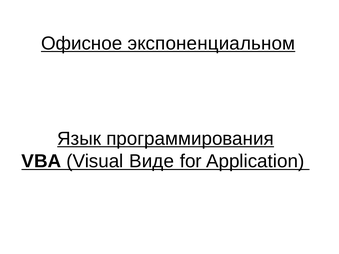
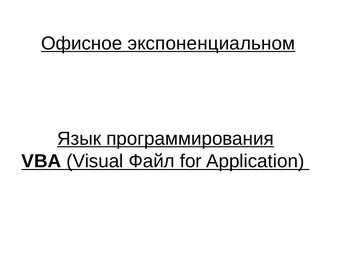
Виде: Виде -> Файл (152, 161)
